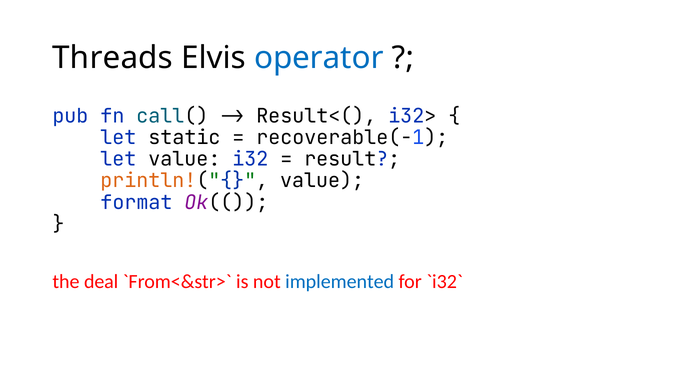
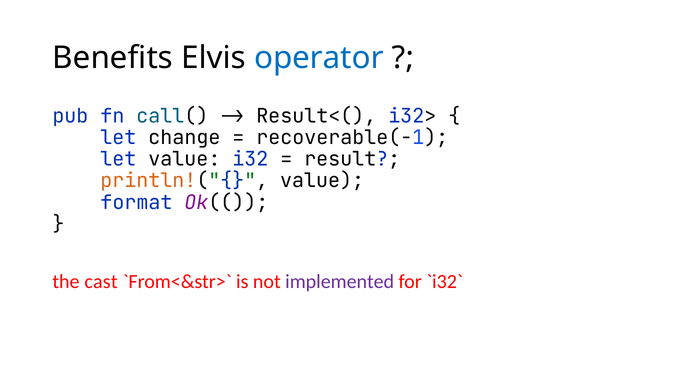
Threads: Threads -> Benefits (113, 58)
static: static -> change (184, 138)
deal: deal -> cast (101, 282)
implemented colour: blue -> purple (340, 282)
